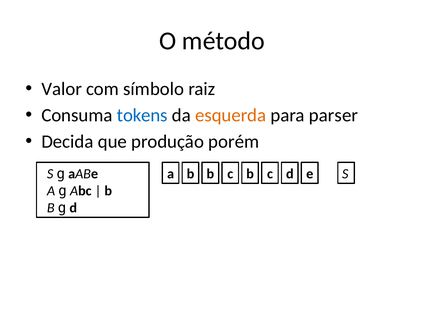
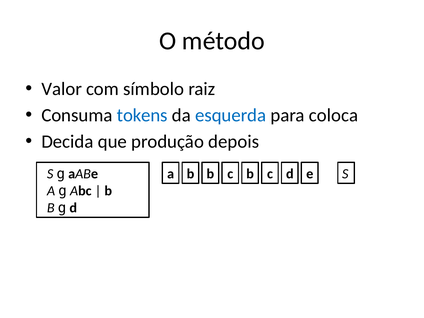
esquerda colour: orange -> blue (231, 115)
parser: parser -> coloca (334, 115)
porém: porém -> depois (234, 142)
